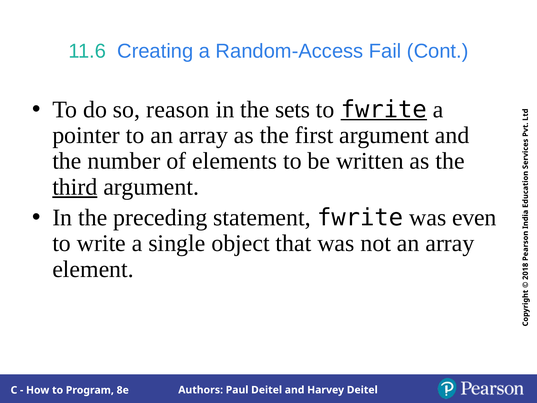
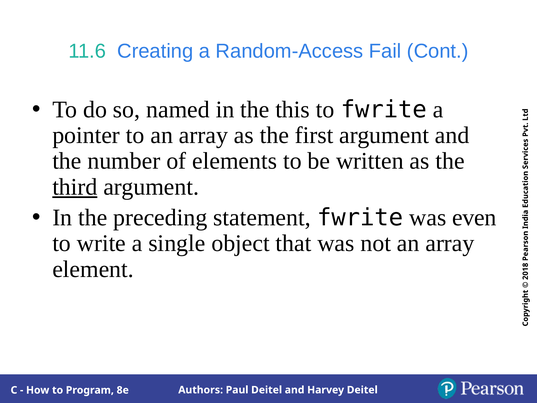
reason: reason -> named (178, 109)
sets: sets -> this (293, 109)
fwrite underline: present -> none (384, 109)
